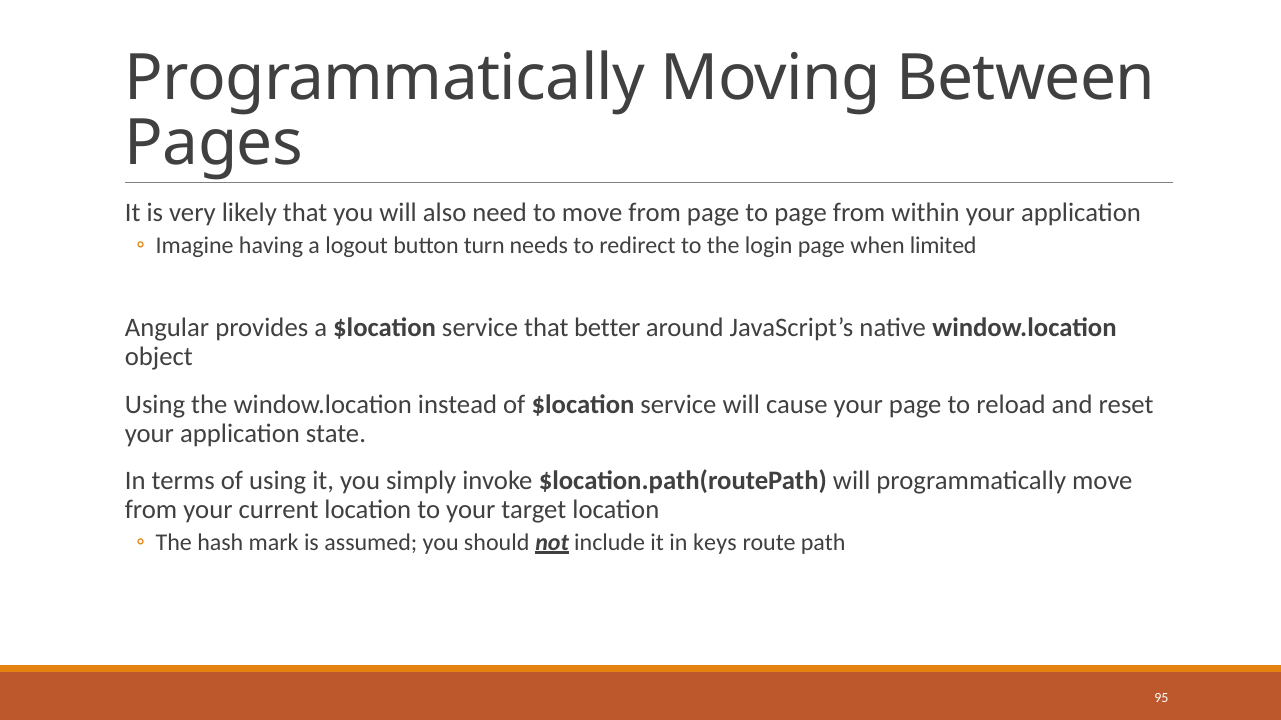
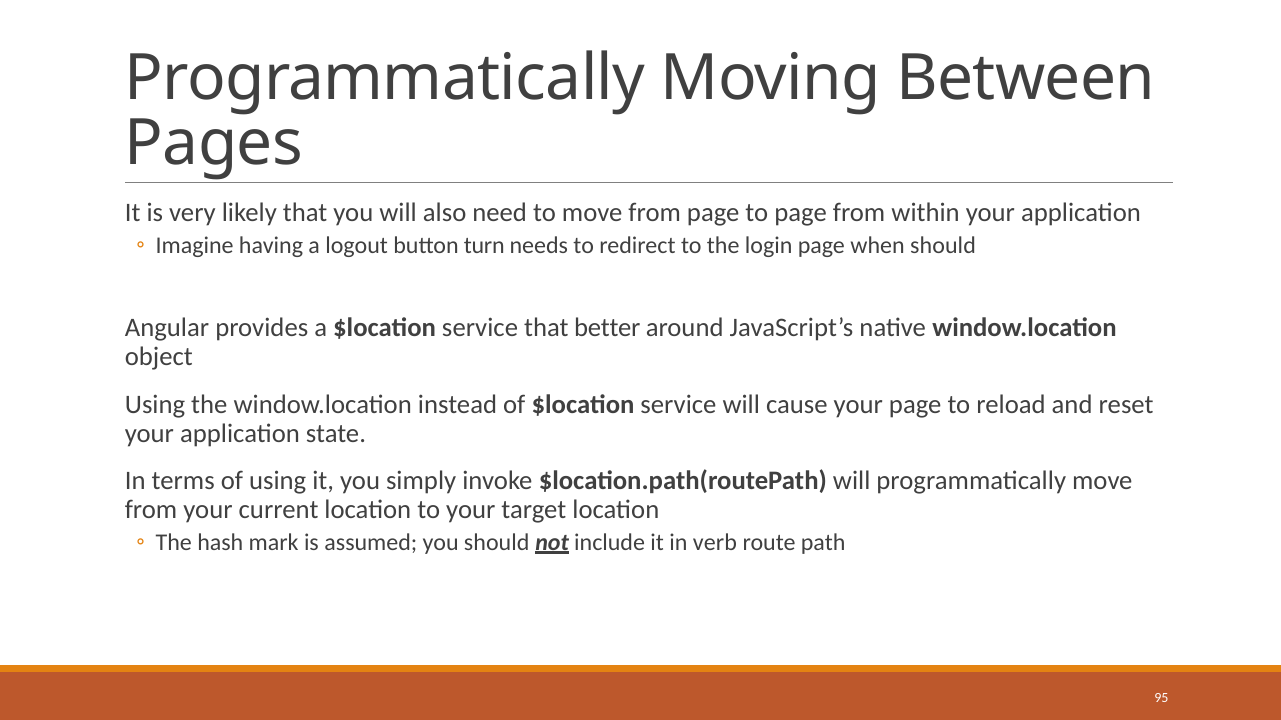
when limited: limited -> should (943, 246)
keys: keys -> verb (715, 543)
